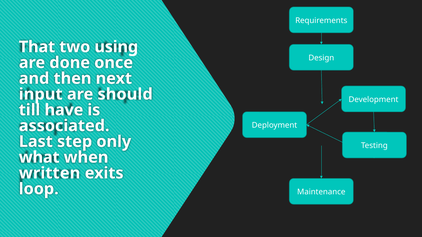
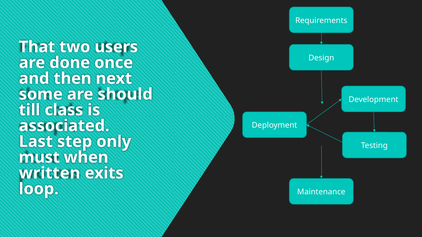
using: using -> users (116, 47)
input: input -> some (41, 94)
have: have -> class (64, 110)
what: what -> must (39, 158)
